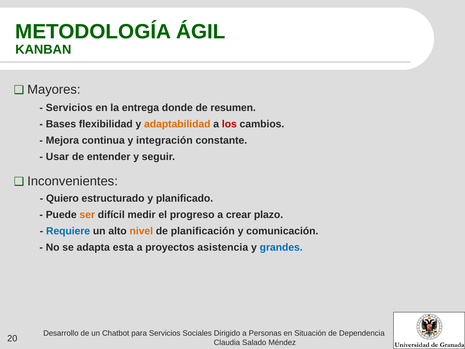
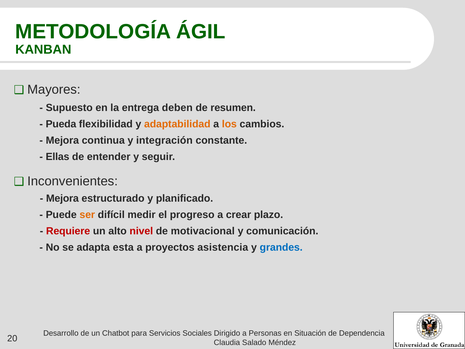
Servicios: Servicios -> Supuesto (69, 108)
donde: donde -> deben (177, 108)
Bases: Bases -> Pueda (61, 124)
los colour: red -> orange (229, 124)
Usar: Usar -> Ellas (58, 157)
Quiero: Quiero -> Mejora (62, 198)
Requiere colour: blue -> red (68, 231)
nivel colour: orange -> red (141, 231)
planificación: planificación -> motivacional (203, 231)
